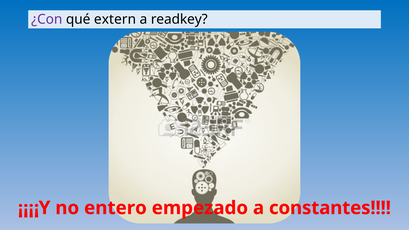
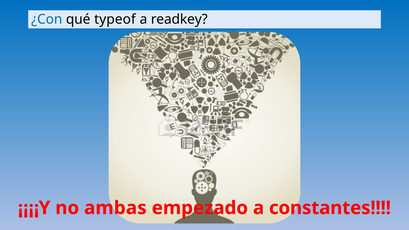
¿Con colour: purple -> blue (47, 19)
extern: extern -> typeof (115, 19)
entero: entero -> ambas (115, 208)
